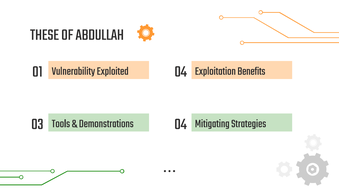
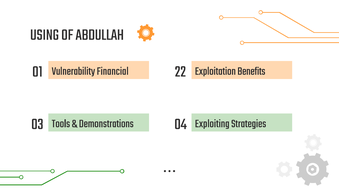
THESE: THESE -> USING (45, 34)
01 04: 04 -> 22 (180, 71)
Exploited: Exploited -> Financial (113, 71)
Mitigating: Mitigating -> Exploiting (212, 123)
